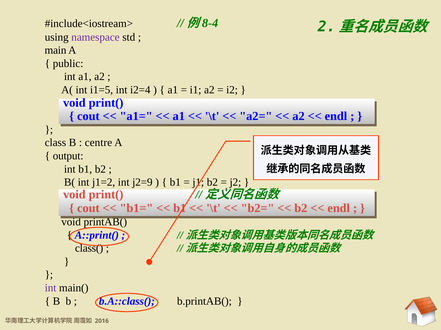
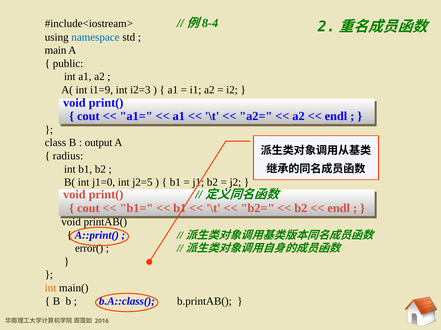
namespace colour: purple -> blue (95, 37)
i1=5: i1=5 -> i1=9 (102, 90)
i2=4: i2=4 -> i2=3 (140, 90)
centre: centre -> output (99, 143)
output: output -> radius (68, 156)
j1=2: j1=2 -> j1=0 (104, 183)
j2=9: j2=9 -> j2=5 (142, 183)
class(: class( -> error( (89, 249)
int colour: purple -> orange (51, 288)
